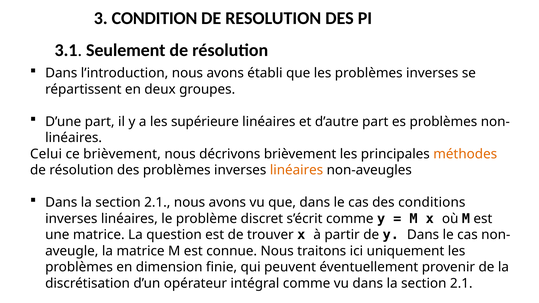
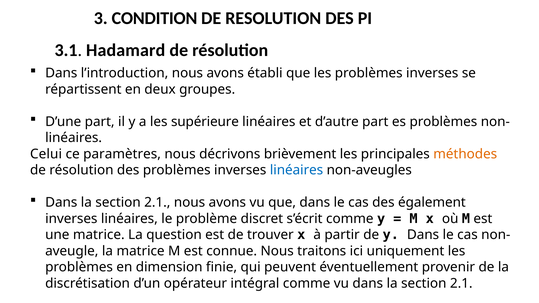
Seulement: Seulement -> Hadamard (126, 50)
ce brièvement: brièvement -> paramètres (122, 154)
linéaires colour: orange -> blue (297, 170)
conditions: conditions -> également (432, 203)
